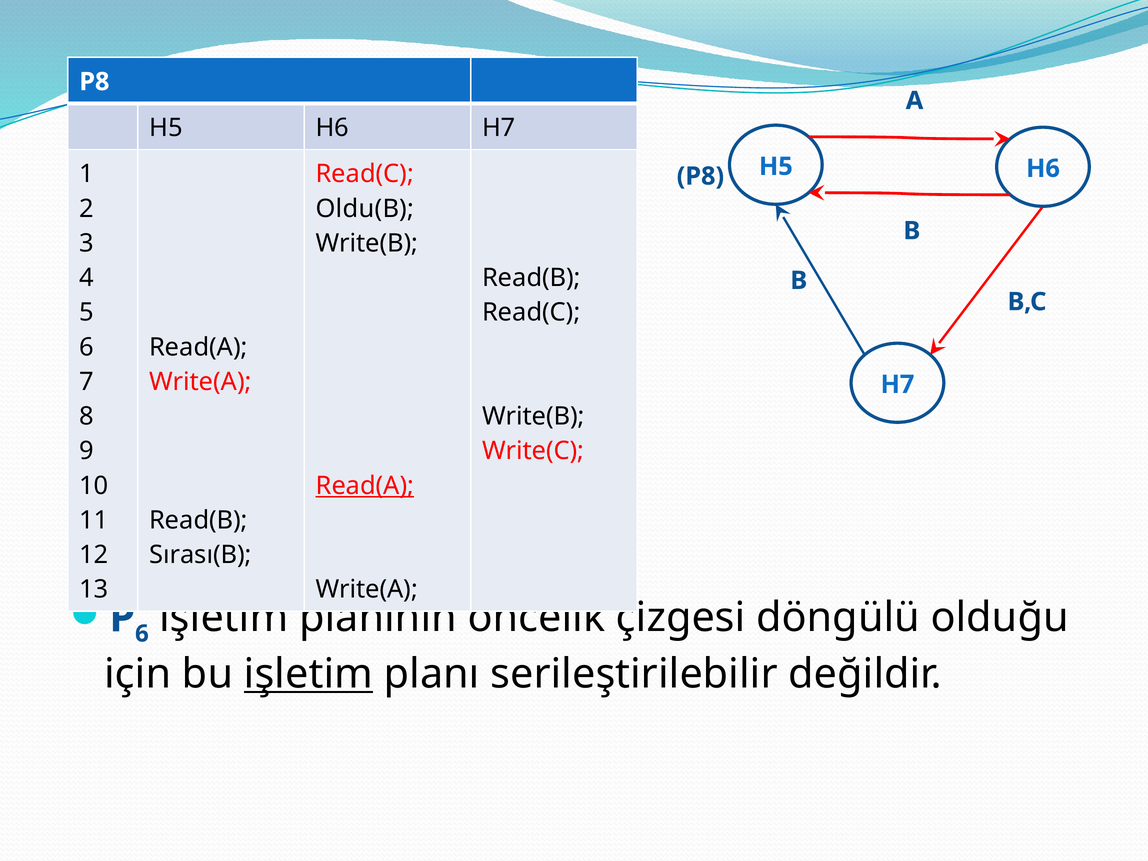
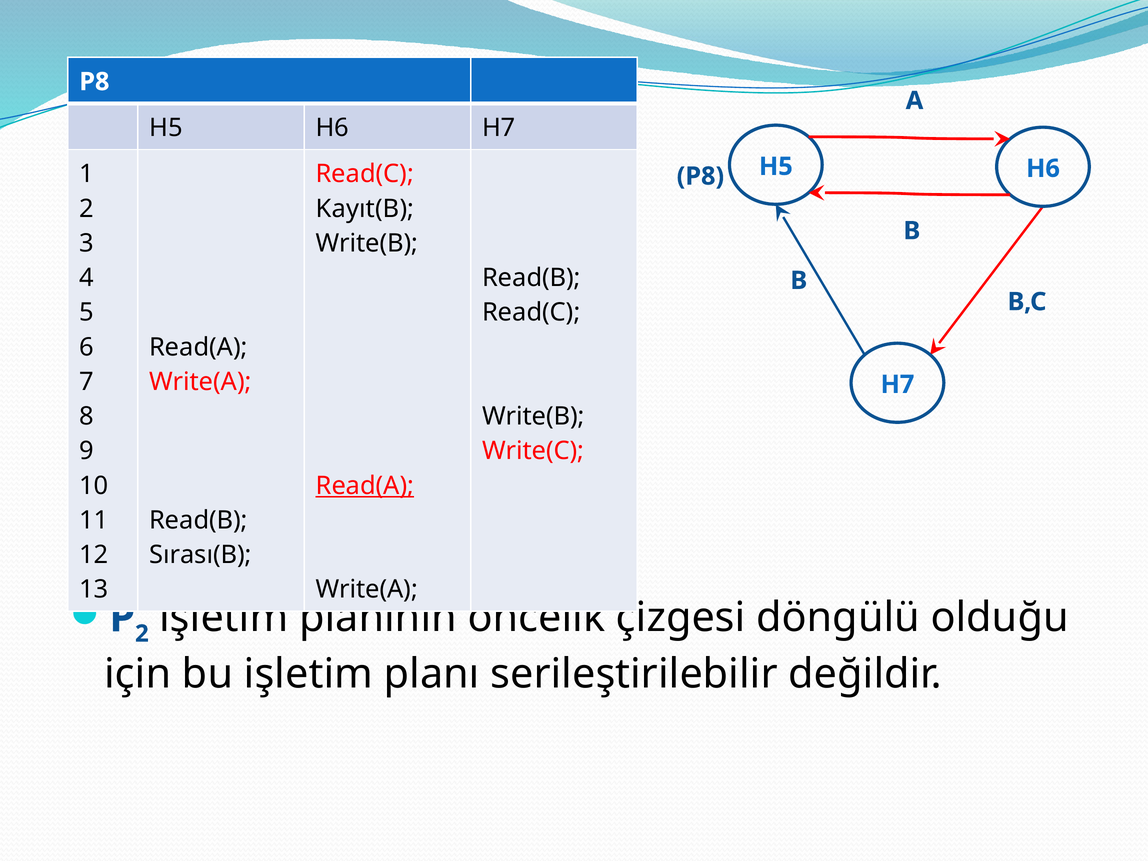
Oldu(B: Oldu(B -> Kayıt(B (365, 209)
6: 6 -> 2 (142, 634)
işletim underline: present -> none (308, 674)
